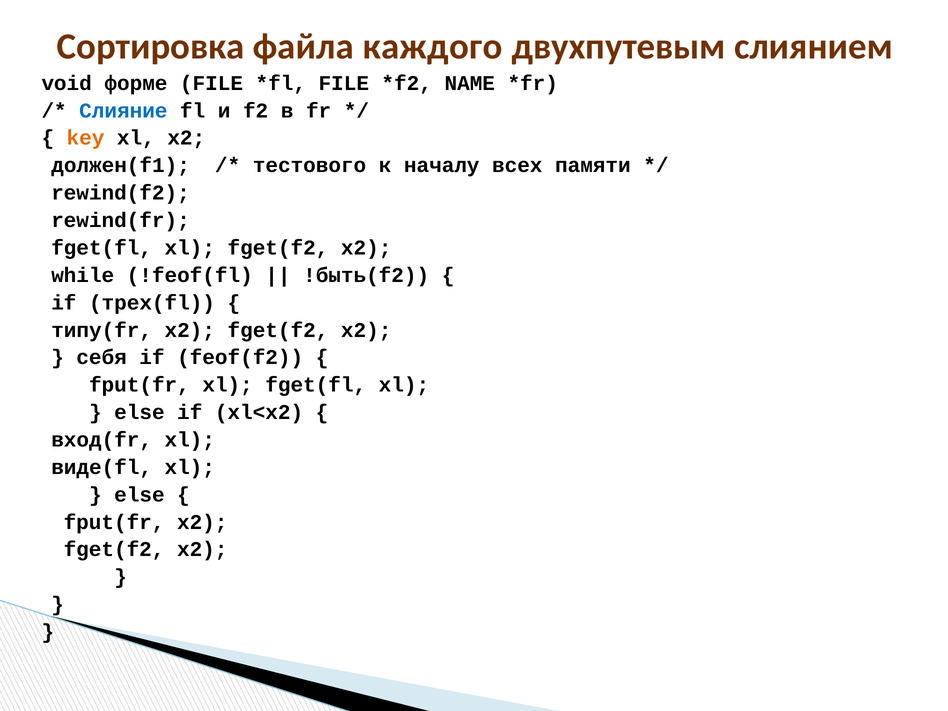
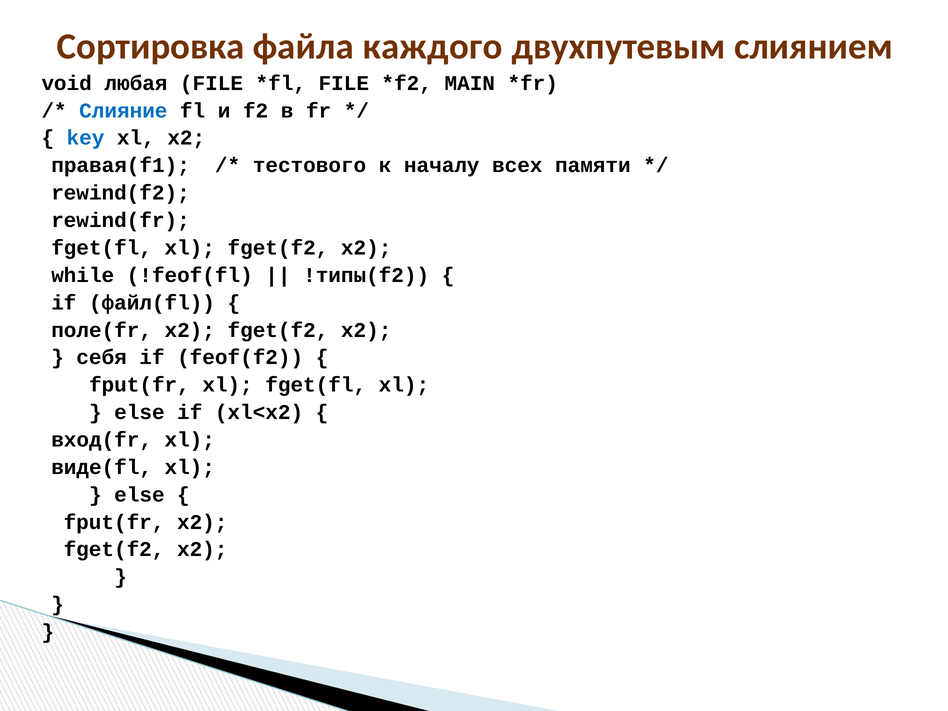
форме: форме -> любая (136, 83)
NAME: NAME -> MAIN (470, 83)
key colour: orange -> blue (86, 138)
должен(f1: должен(f1 -> правая(f1 (121, 165)
!быть(f2: !быть(f2 -> !типы(f2 (366, 275)
трех(fl: трех(fl -> файл(fl (152, 303)
типу(fr: типу(fr -> поле(fr (102, 330)
